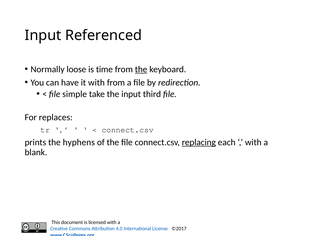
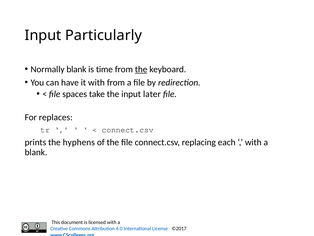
Referenced: Referenced -> Particularly (104, 35)
Normally loose: loose -> blank (76, 69)
simple: simple -> spaces (75, 94)
third: third -> later (152, 94)
replacing underline: present -> none (199, 142)
